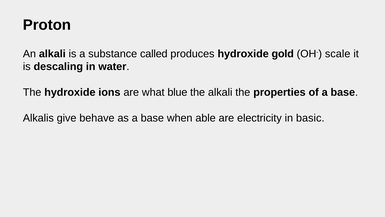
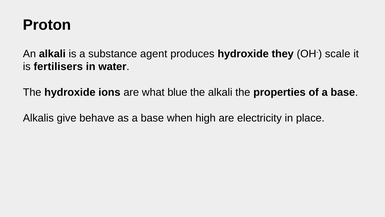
called: called -> agent (154, 54)
gold: gold -> they (283, 54)
descaling: descaling -> fertilisers (58, 67)
able: able -> high (206, 118)
basic: basic -> place (310, 118)
